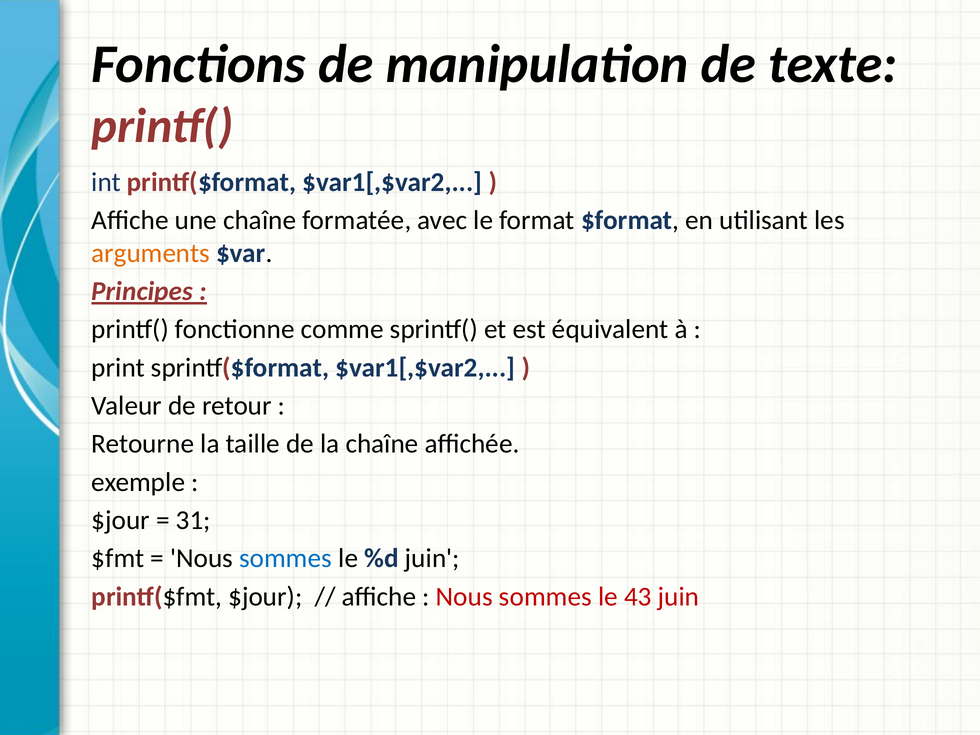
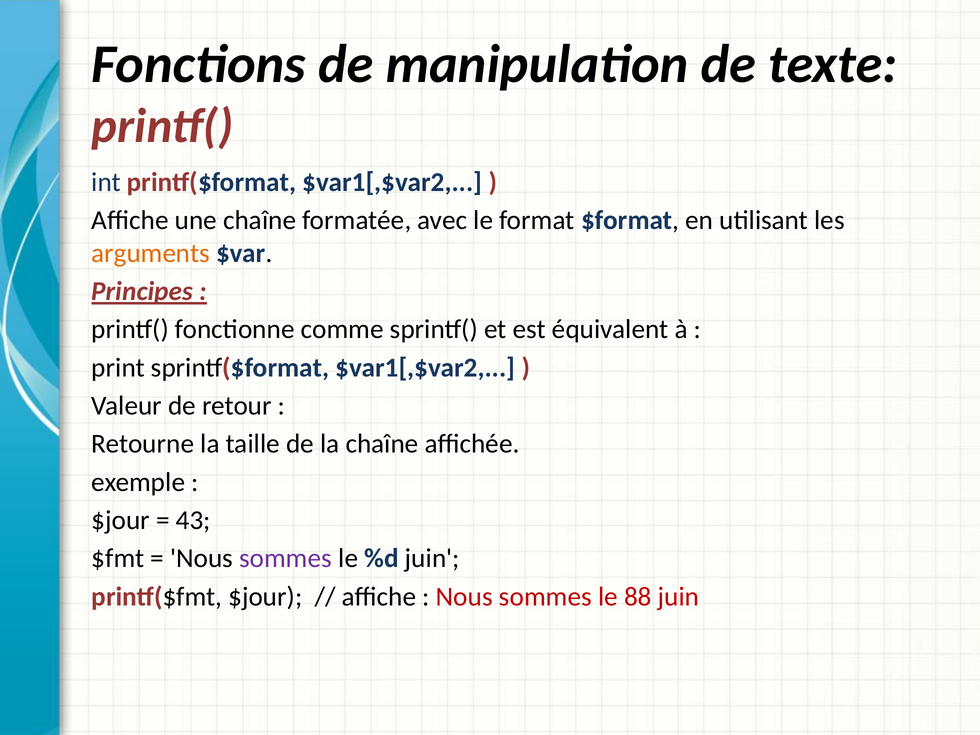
31: 31 -> 43 (193, 520)
sommes colour: blue -> purple (286, 558)
43: 43 -> 88 (638, 597)
